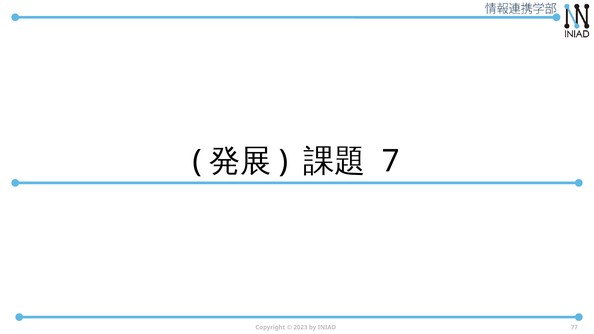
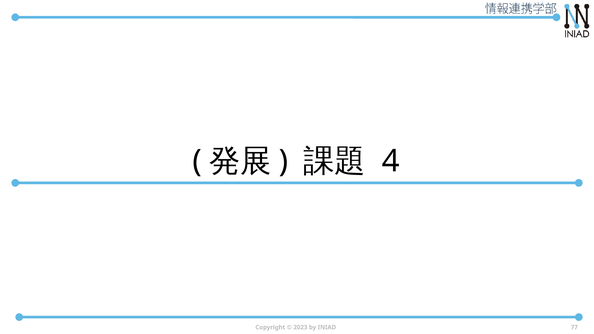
7: 7 -> 4 (391, 161)
